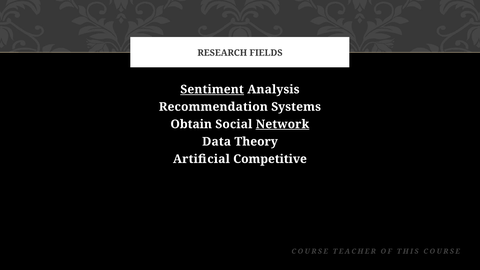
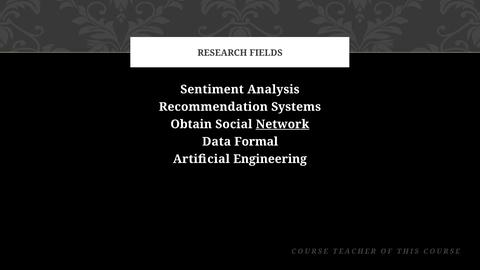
Sentiment underline: present -> none (212, 89)
Theory: Theory -> Formal (256, 142)
Competitive: Competitive -> Engineering (270, 159)
